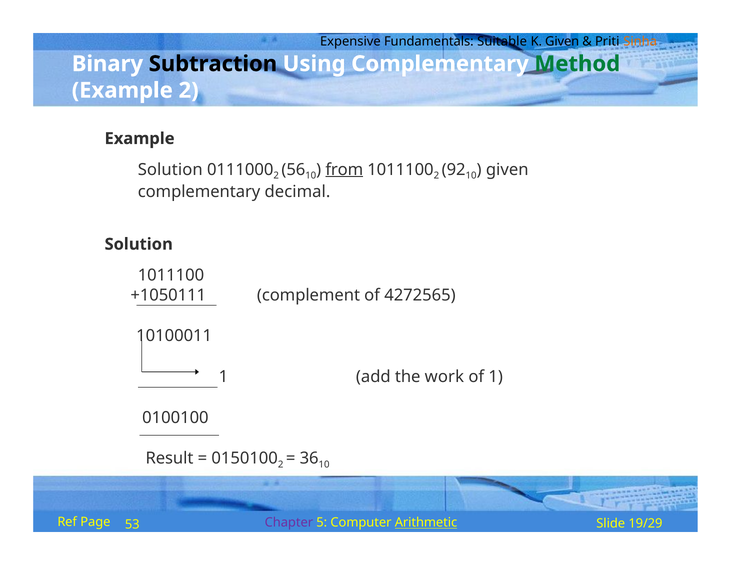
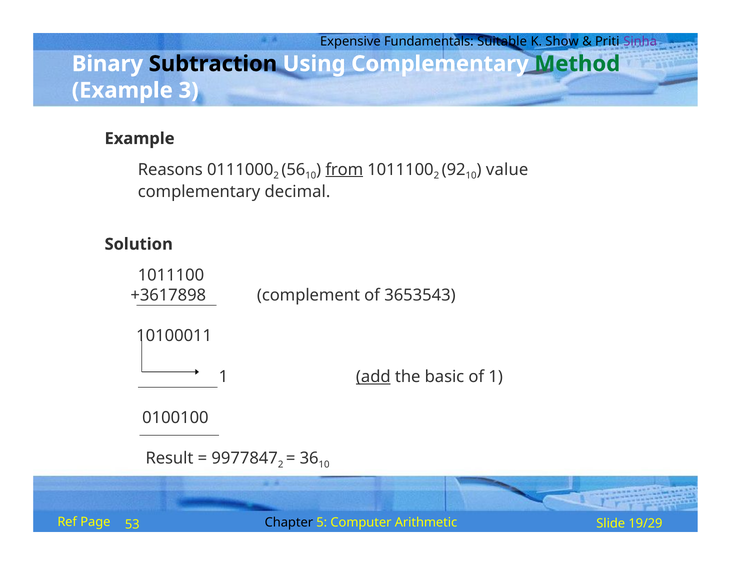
K Given: Given -> Show (562, 41)
Sinha colour: orange -> purple (640, 41)
Example 2: 2 -> 3 (189, 90)
Solution: Solution -> Reasons (170, 170)
given: given -> value (507, 170)
+1050111: +1050111 -> +3617898 (168, 295)
4272565: 4272565 -> 3653543 (420, 295)
add underline: none -> present (373, 377)
work: work -> basic (444, 377)
0150100: 0150100 -> 9977847 (245, 458)
Chapter colour: purple -> black (289, 523)
Arithmetic underline: present -> none (426, 523)
